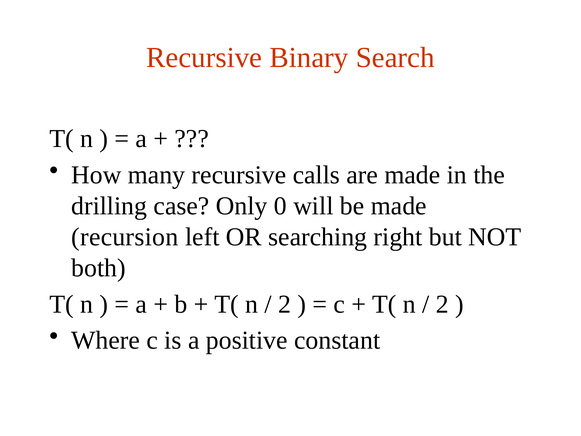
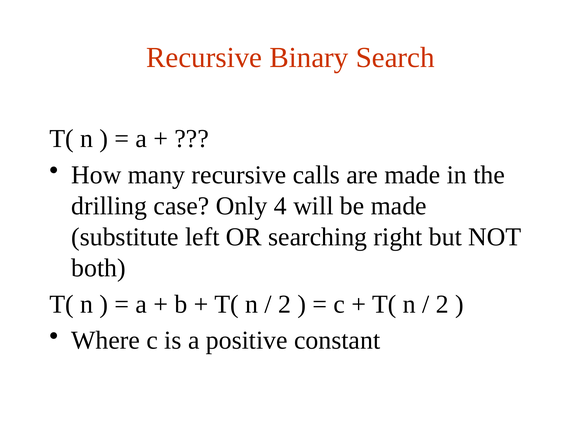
0: 0 -> 4 (280, 206)
recursion: recursion -> substitute (125, 237)
